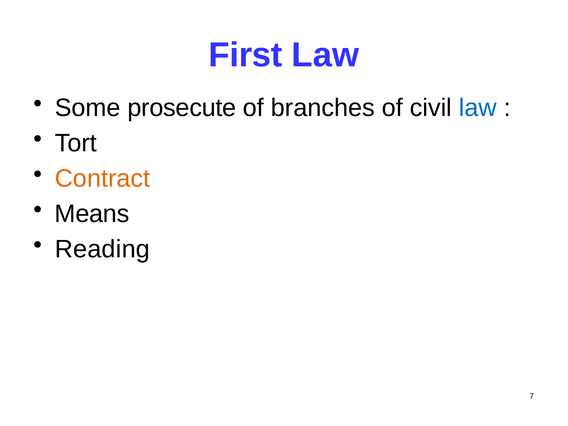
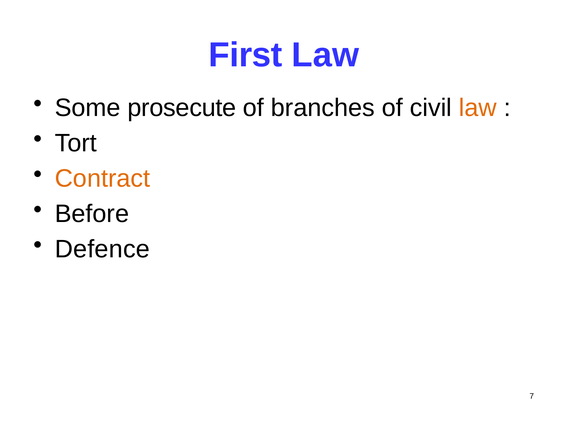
law colour: blue -> orange (478, 108)
Means: Means -> Before (92, 214)
Reading: Reading -> Defence (102, 249)
